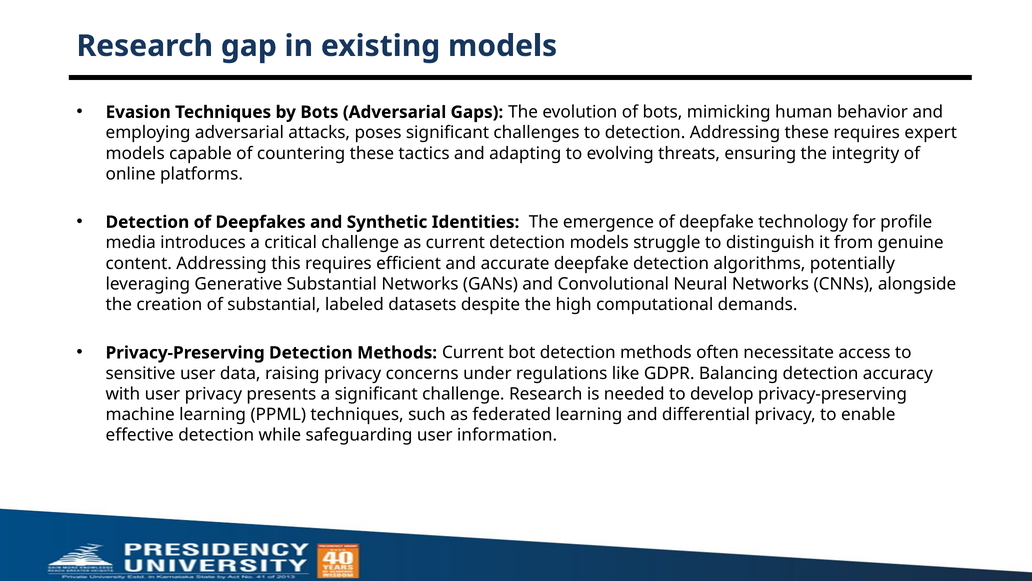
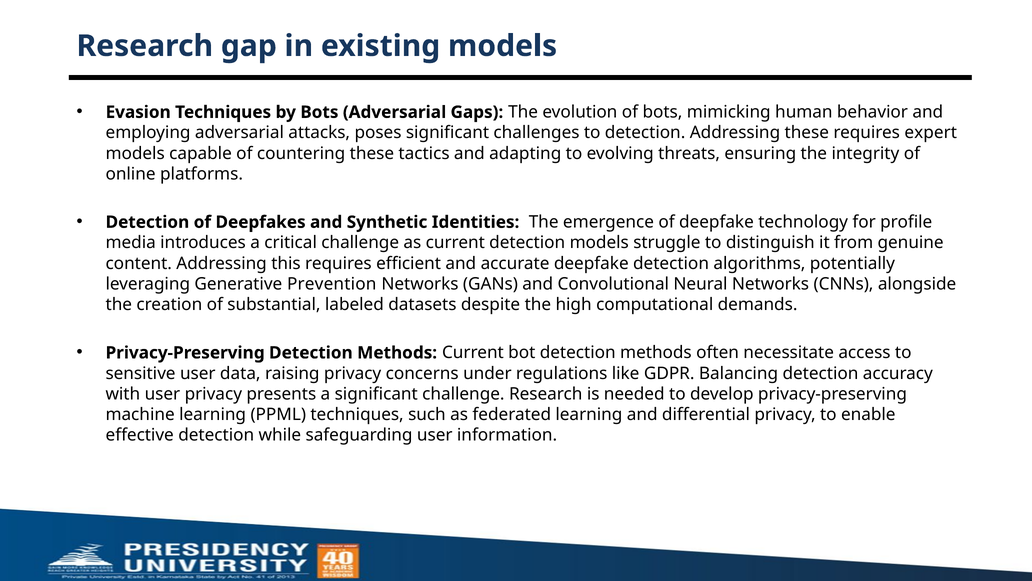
Generative Substantial: Substantial -> Prevention (332, 284)
